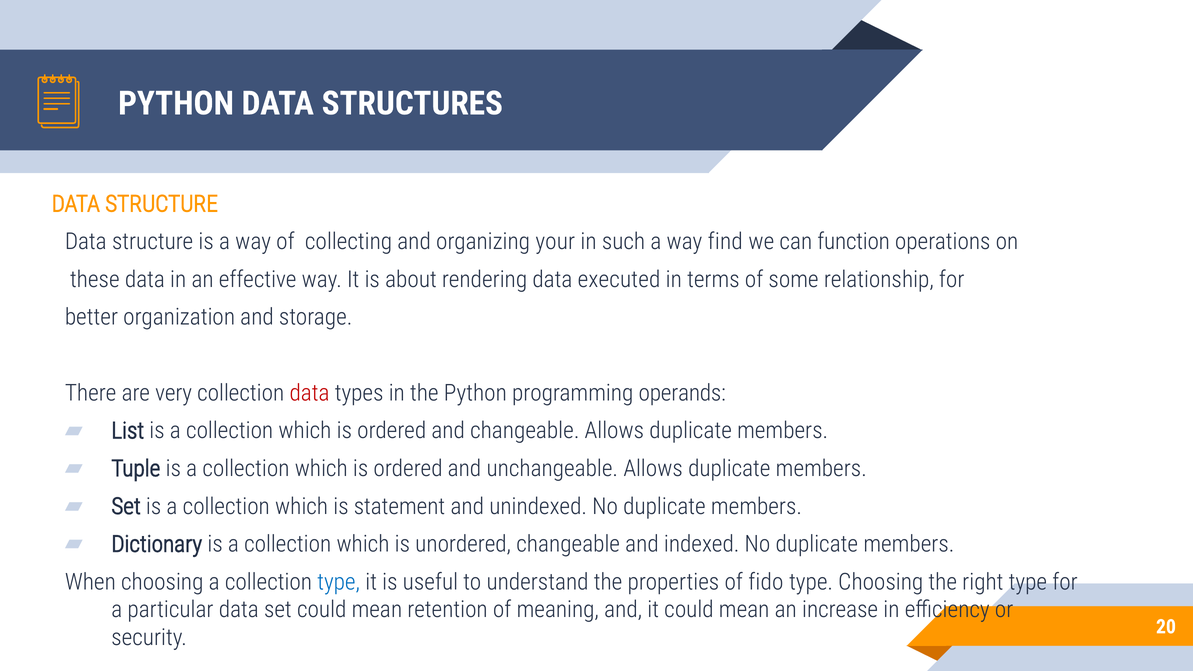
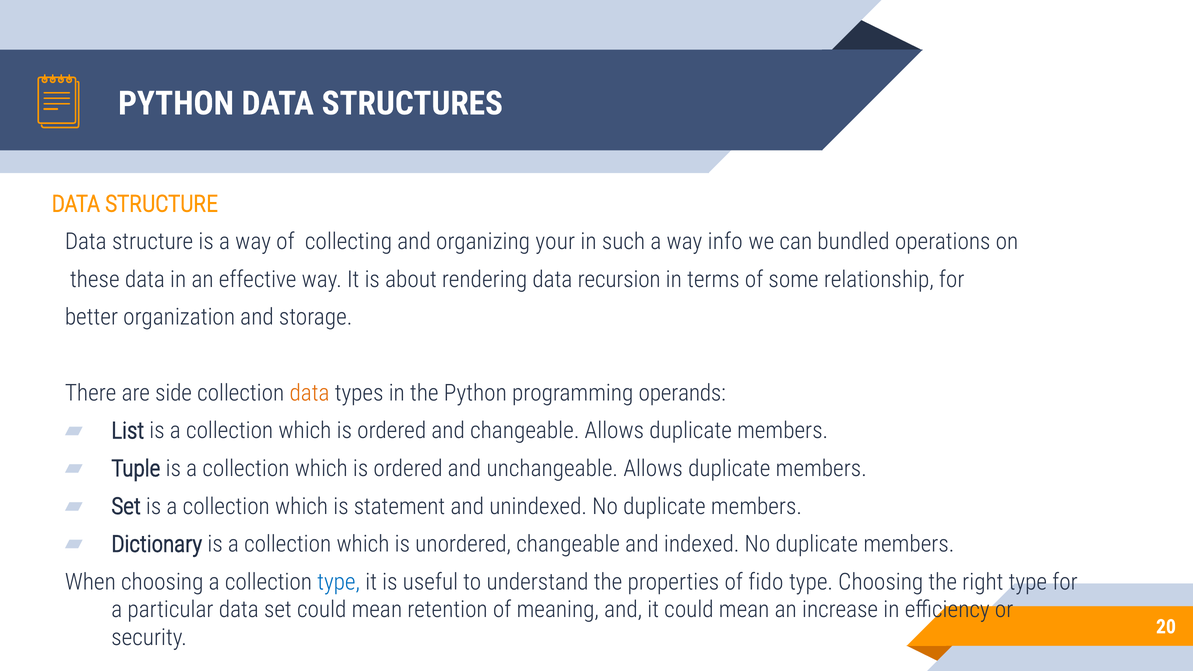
find: find -> info (725, 242)
function: function -> bundled (853, 242)
executed: executed -> recursion (619, 280)
very: very -> side (174, 393)
data colour: red -> orange (310, 393)
